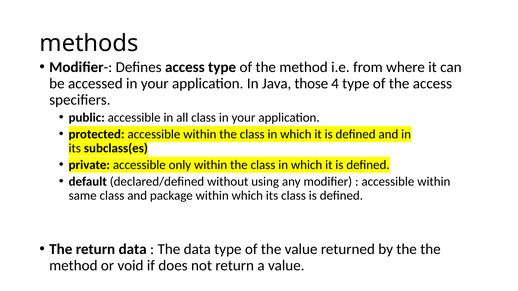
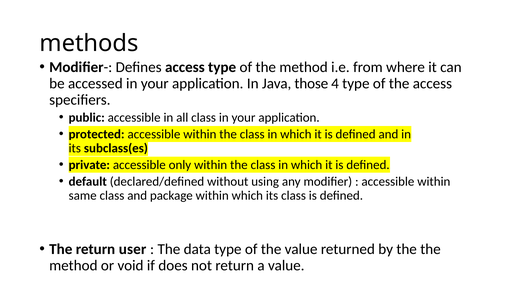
return data: data -> user (133, 250)
